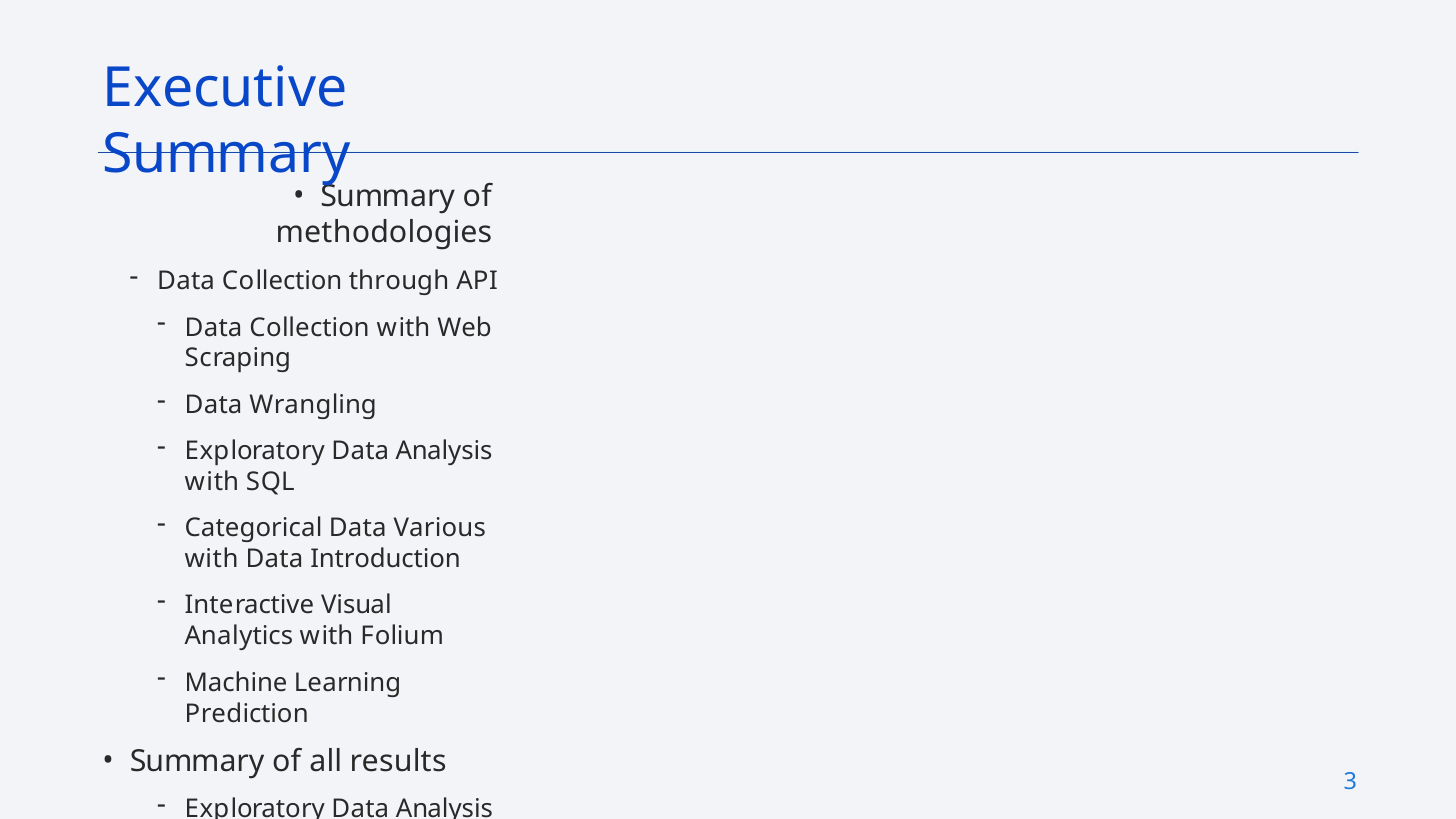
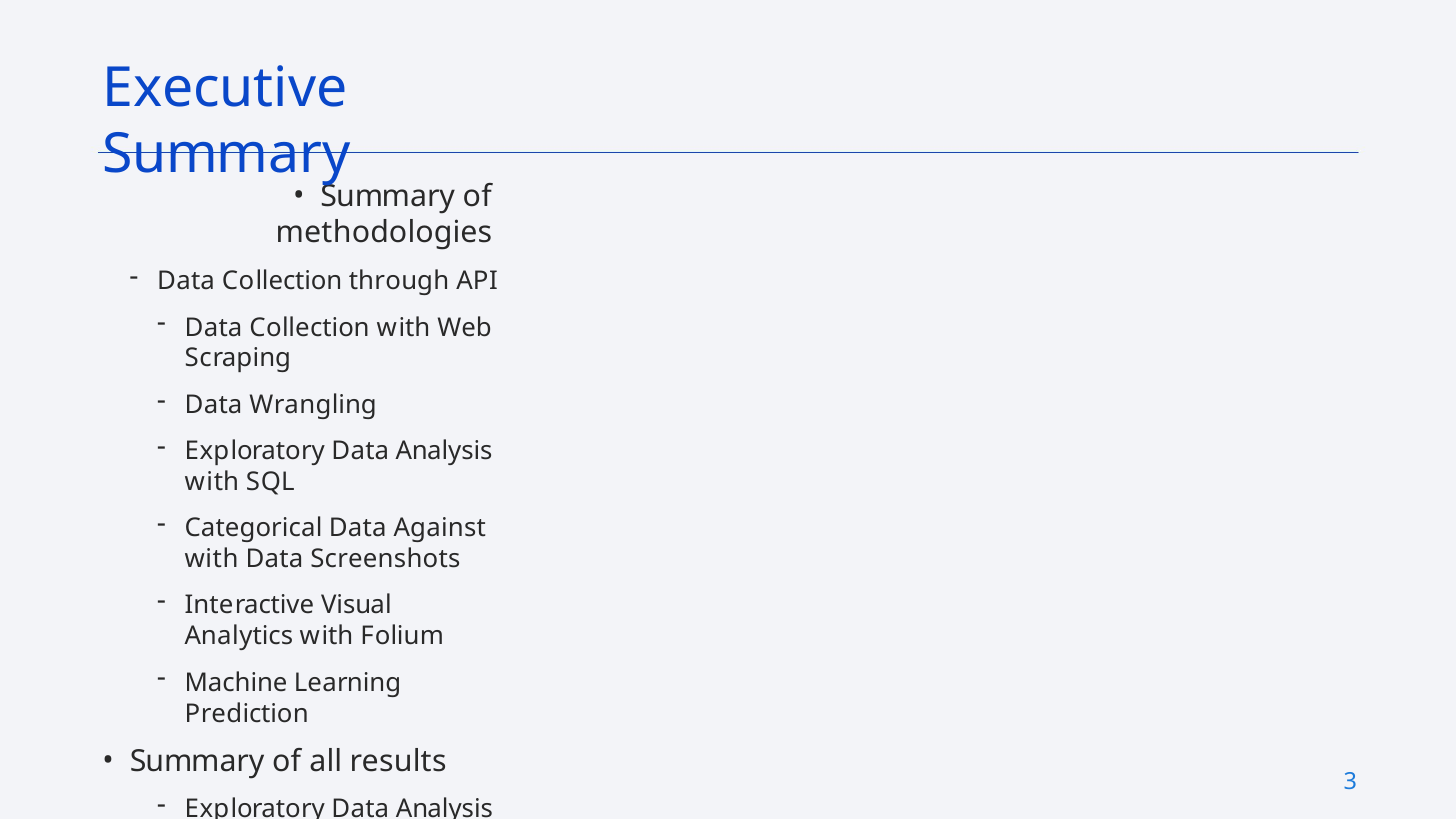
Various: Various -> Against (440, 528)
Data Introduction: Introduction -> Screenshots (385, 559)
